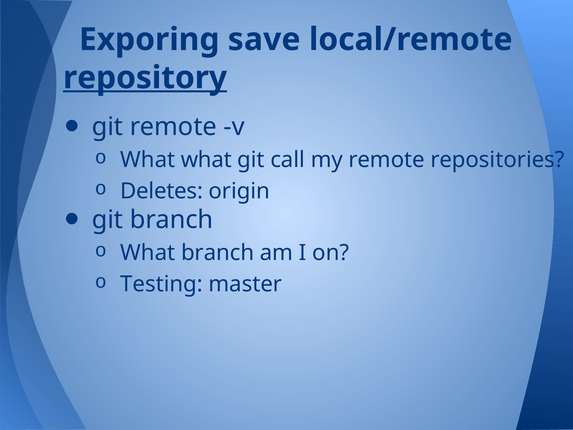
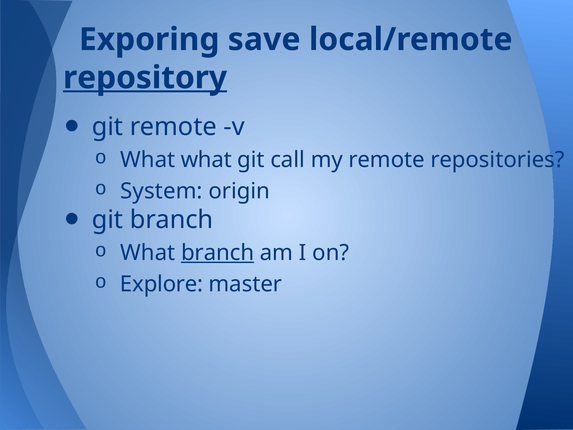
Deletes: Deletes -> System (161, 191)
branch underline: none -> present (218, 253)
Testing: Testing -> Explore (162, 284)
